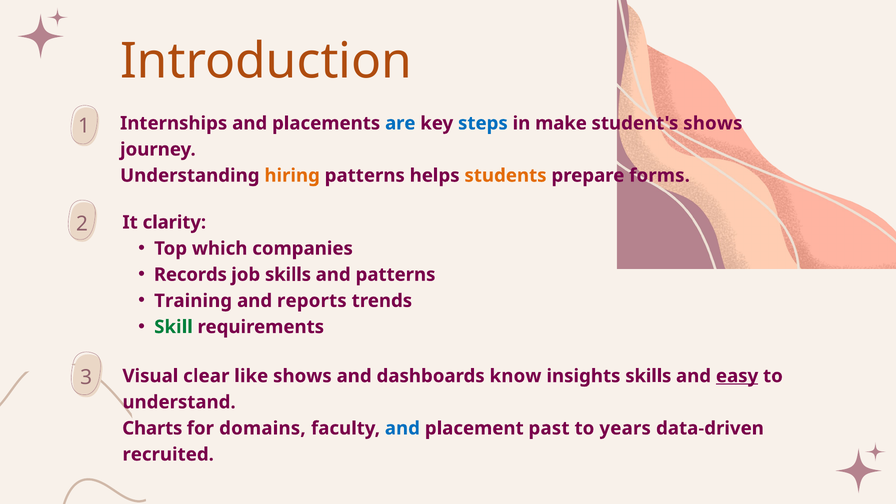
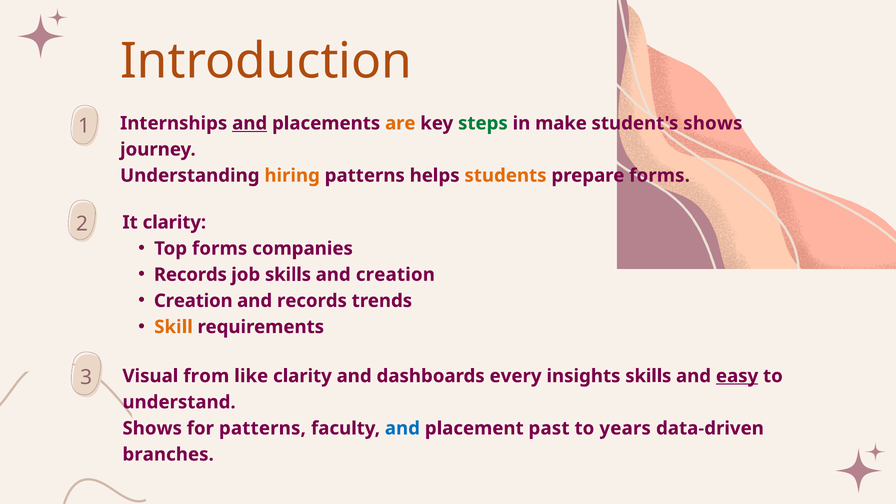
and underline: none -> present (250, 123)
are colour: blue -> orange (400, 123)
steps colour: blue -> green (483, 123)
Top which: which -> forms (220, 249)
and patterns: patterns -> creation (395, 275)
Training: Training -> Creation (193, 301)
and reports: reports -> records (312, 301)
Skill colour: green -> orange (173, 327)
clear: clear -> from (206, 376)
like shows: shows -> clarity (302, 376)
know: know -> every (516, 376)
Charts: Charts -> Shows (152, 428)
for domains: domains -> patterns (262, 428)
recruited: recruited -> branches (168, 454)
